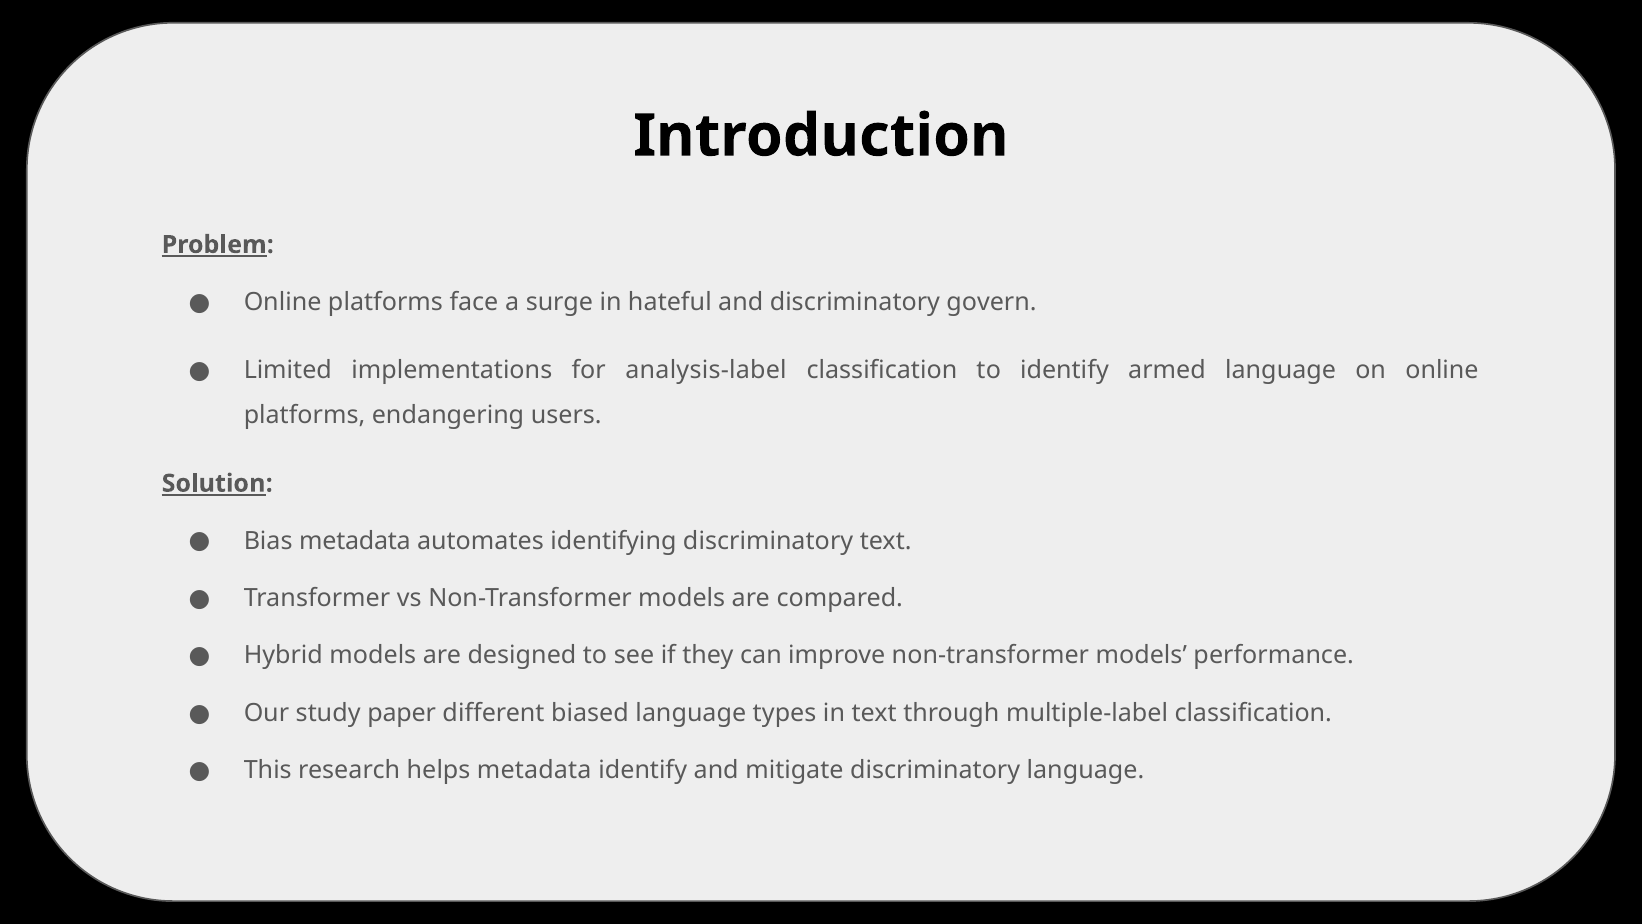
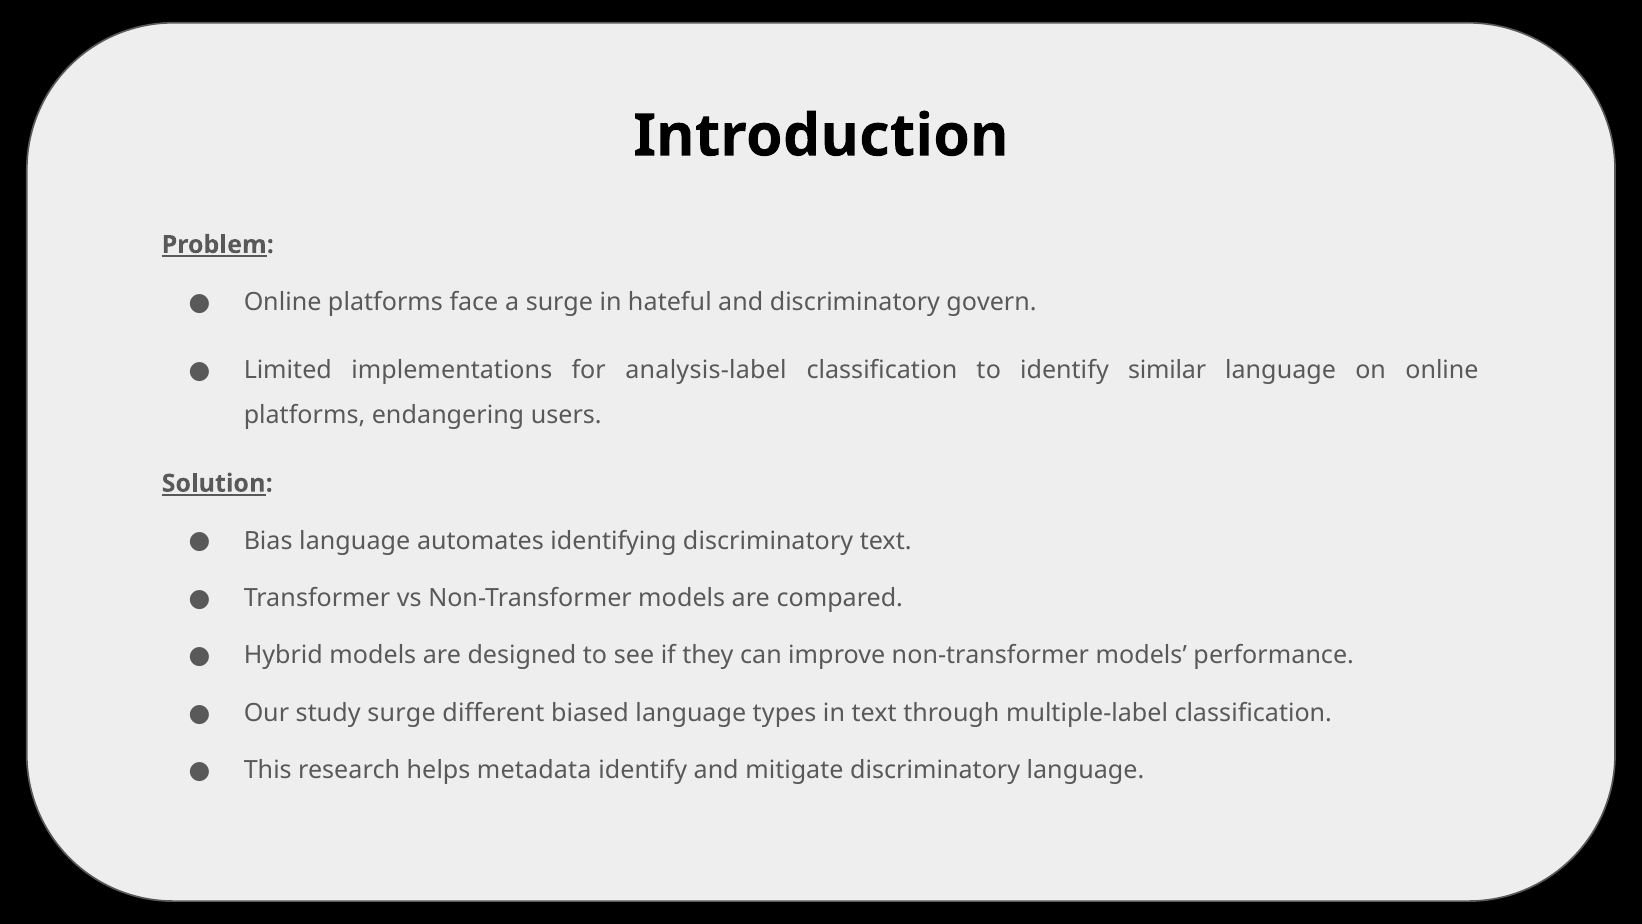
armed: armed -> similar (1167, 370)
Bias metadata: metadata -> language (355, 541)
study paper: paper -> surge (401, 713)
